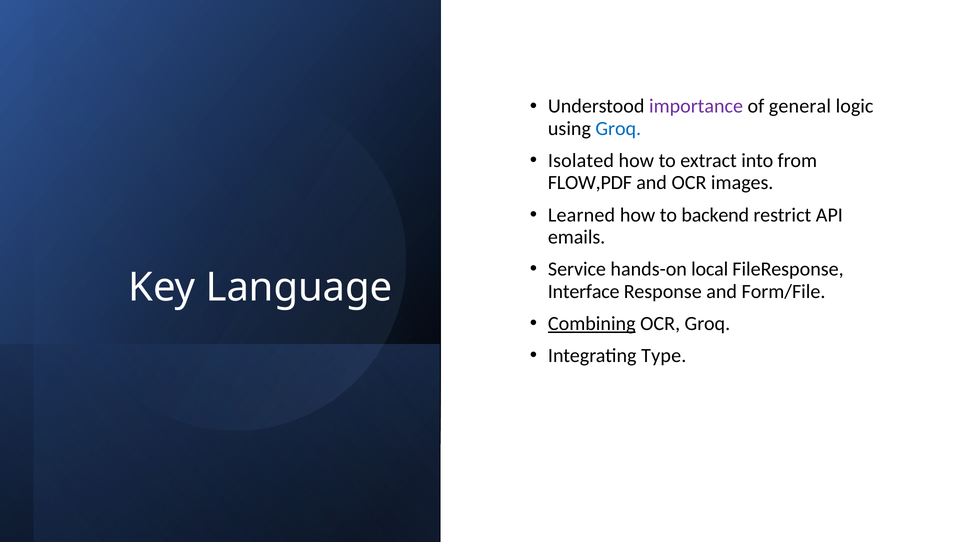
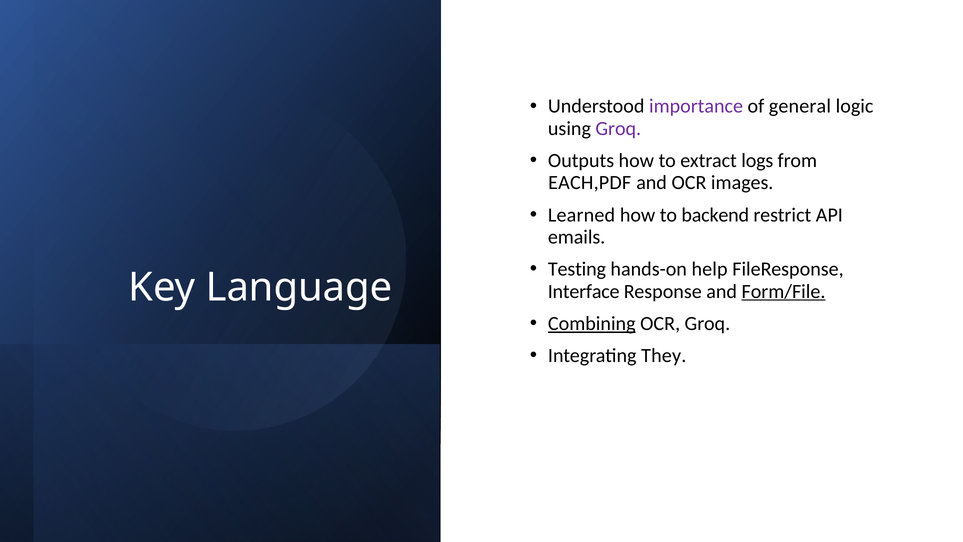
Groq colour: blue -> purple (618, 128)
Isolated: Isolated -> Outputs (581, 161)
into: into -> logs (757, 161)
FLOW,PDF: FLOW,PDF -> EACH,PDF (590, 183)
Service: Service -> Testing (577, 269)
local: local -> help (710, 269)
Form/File underline: none -> present (783, 291)
Type: Type -> They (664, 356)
